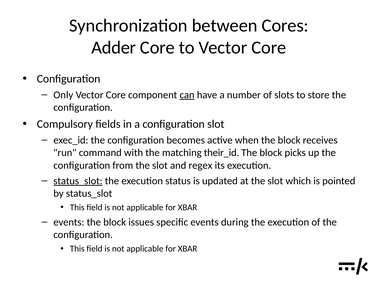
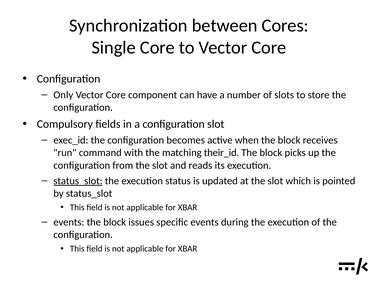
Adder: Adder -> Single (114, 48)
can underline: present -> none (187, 95)
regex: regex -> reads (200, 166)
